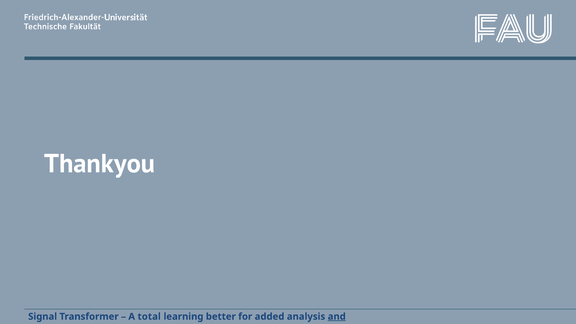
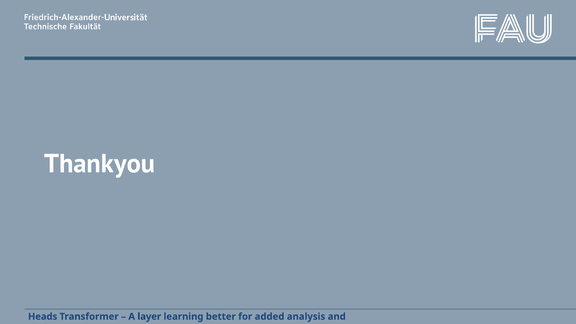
Signal: Signal -> Heads (43, 317)
total: total -> layer (149, 317)
and underline: present -> none (337, 317)
